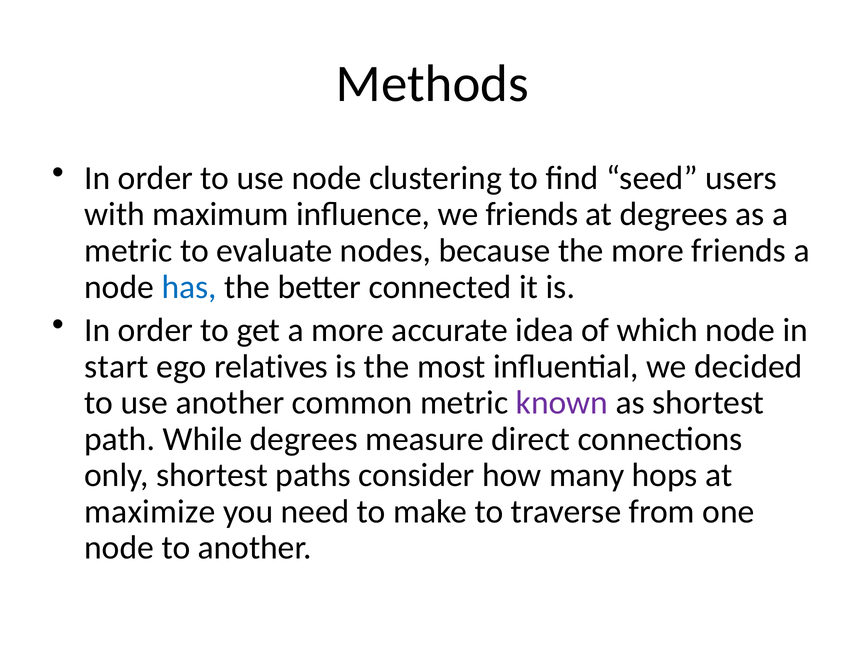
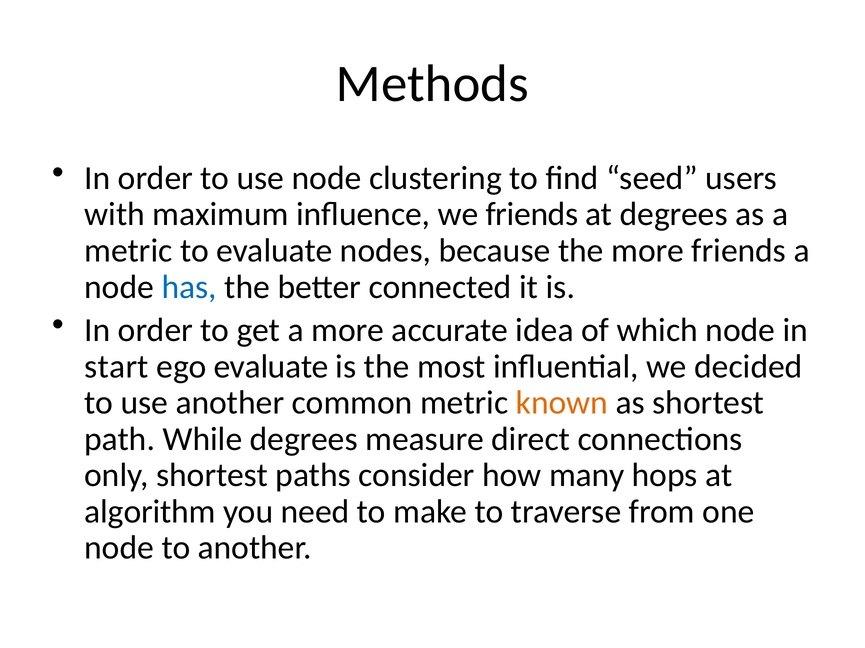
ego relatives: relatives -> evaluate (271, 367)
known colour: purple -> orange (562, 403)
maximize: maximize -> algorithm (150, 512)
